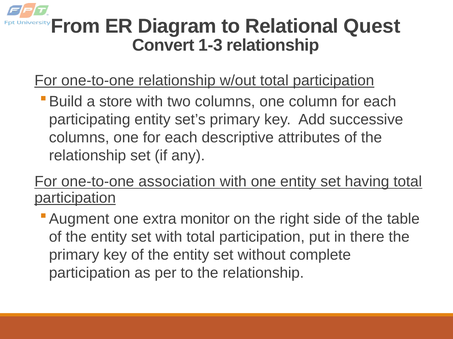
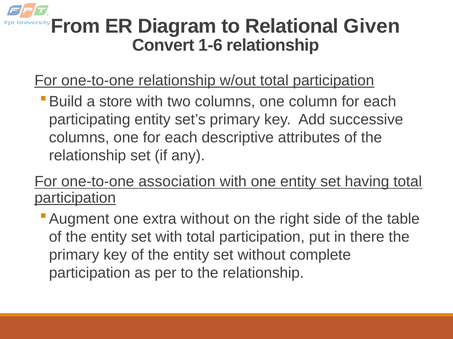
Quest: Quest -> Given (372, 26)
1-3: 1-3 -> 1-6 (210, 45)
extra monitor: monitor -> without (205, 219)
